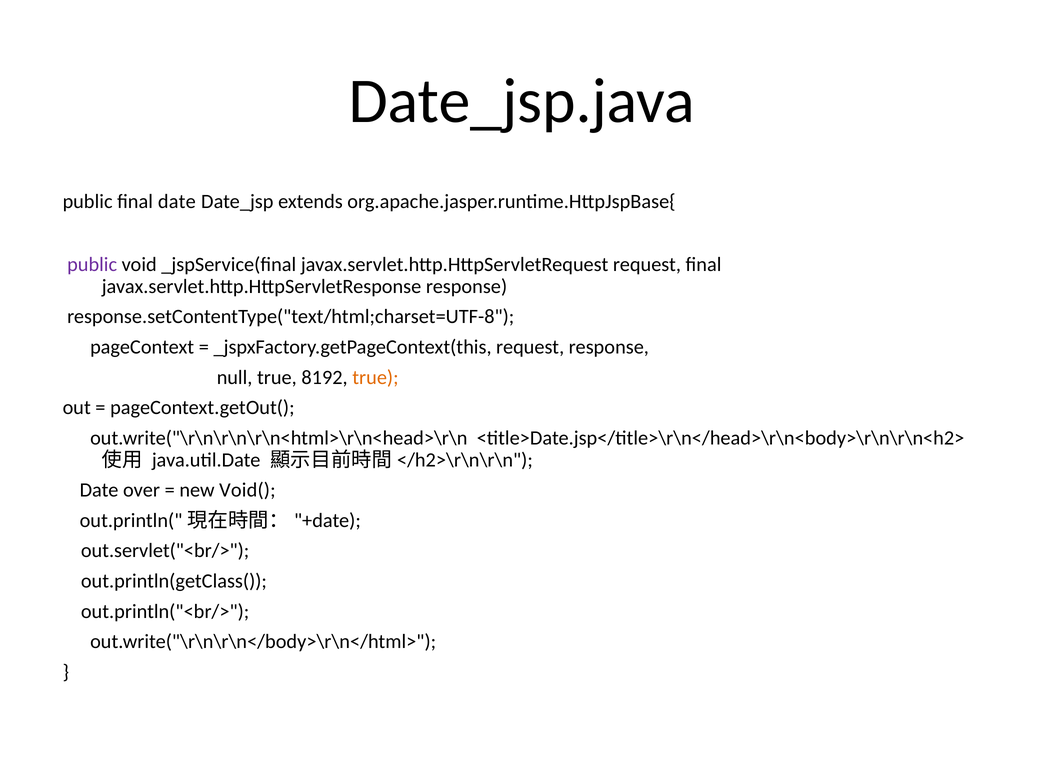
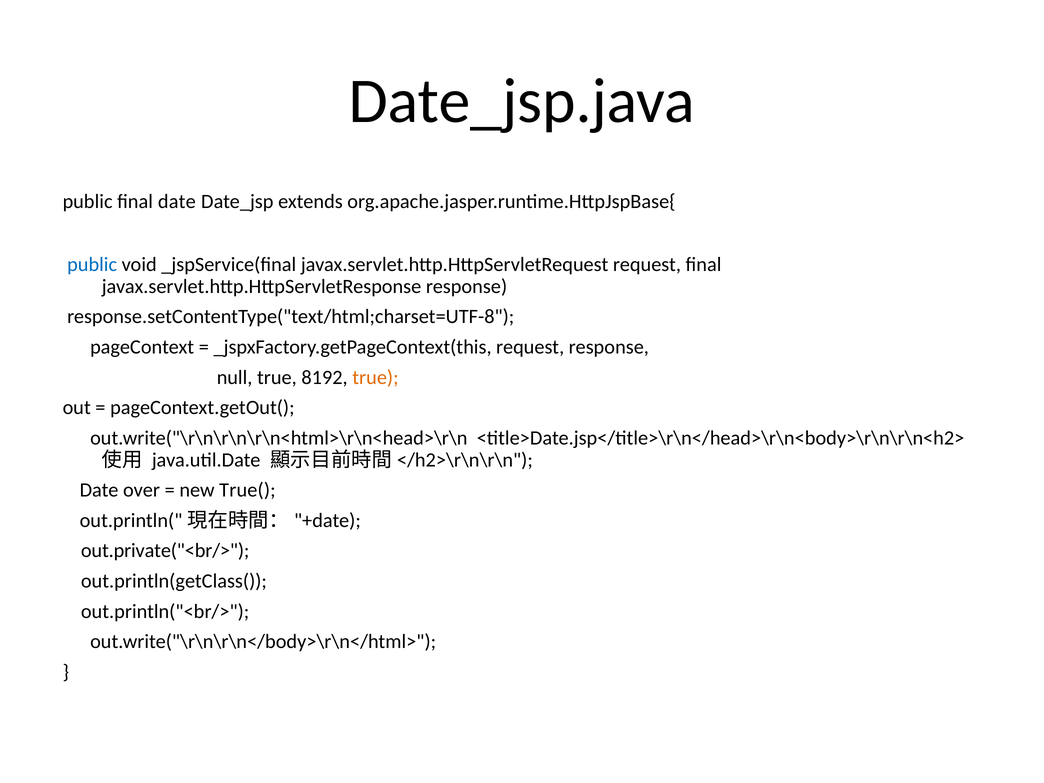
public colour: purple -> blue (92, 265)
Void(: Void( -> True( (247, 490)
out.servlet("<br/>: out.servlet("<br/> -> out.private("<br/> (165, 551)
